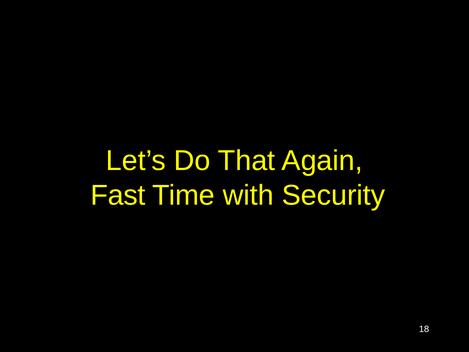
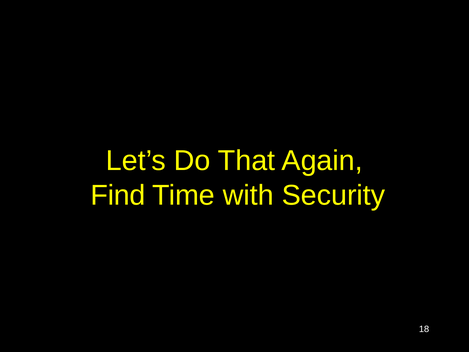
Fast: Fast -> Find (118, 195)
